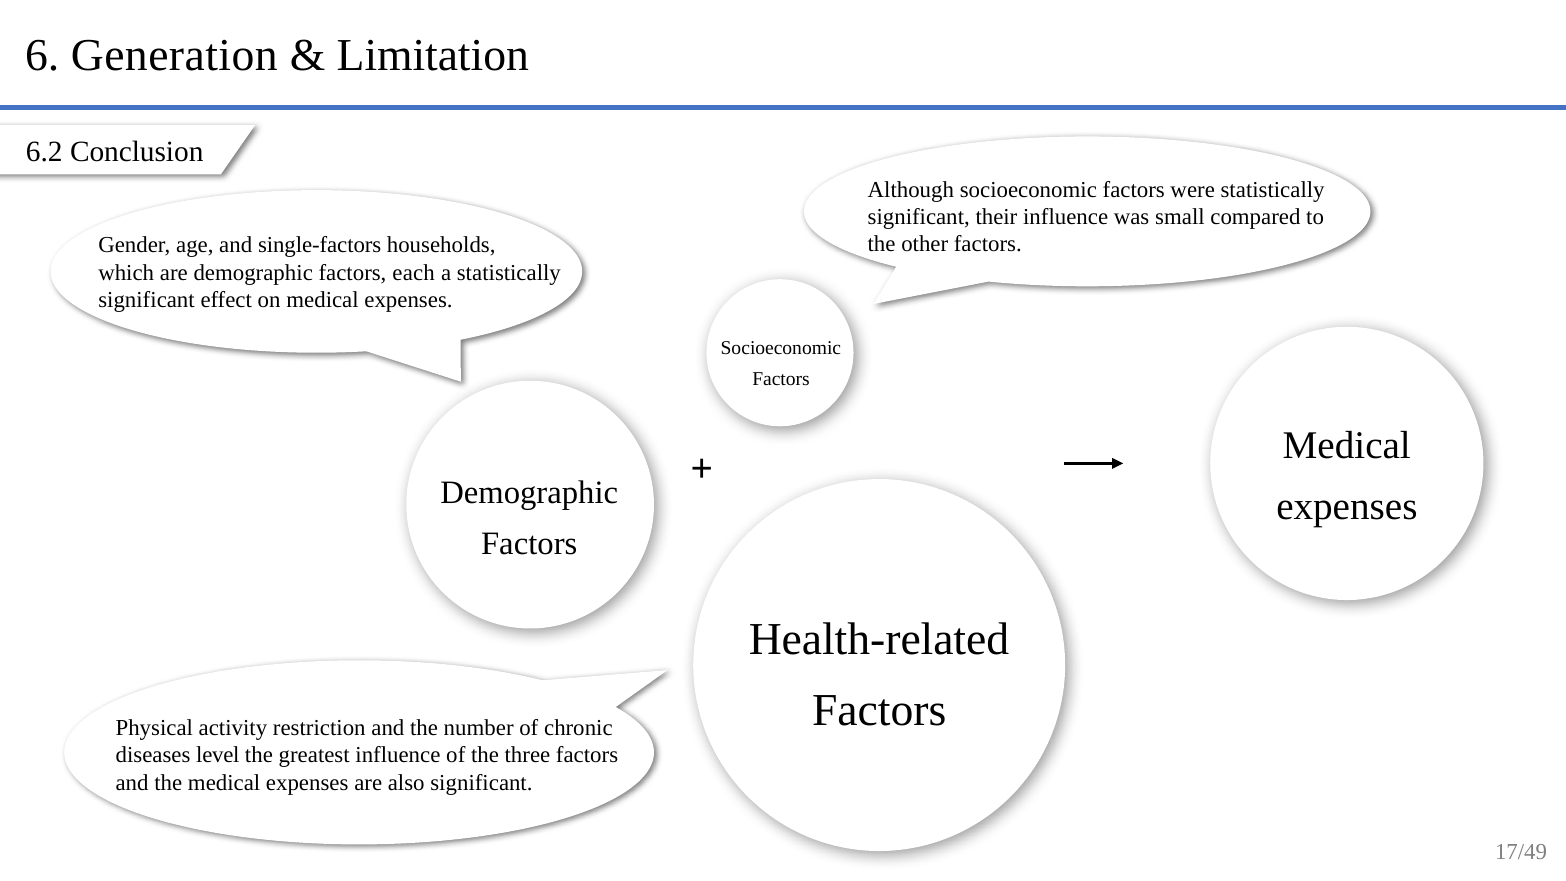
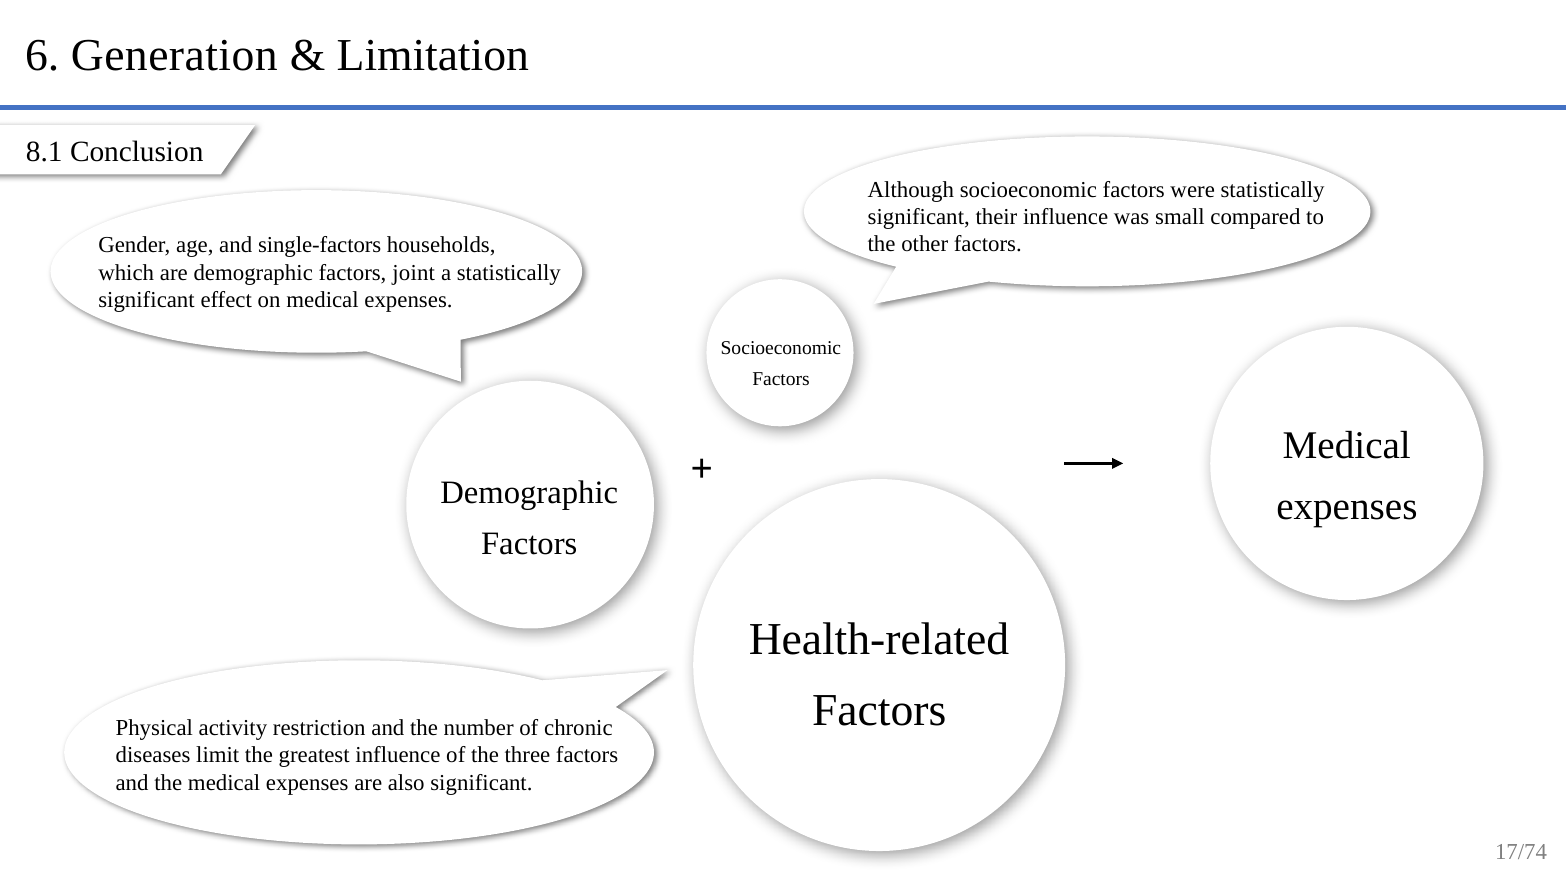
6.2: 6.2 -> 8.1 (44, 152)
each: each -> joint (414, 273)
level: level -> limit (218, 755)
17/49: 17/49 -> 17/74 (1521, 852)
